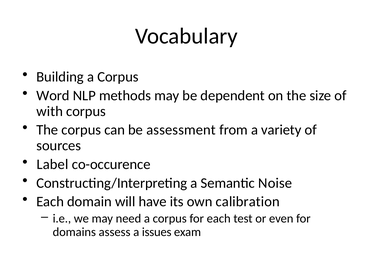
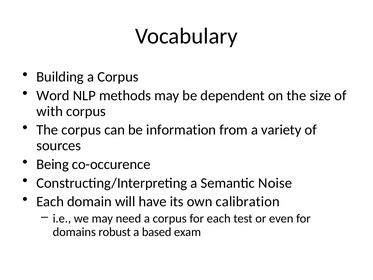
assessment: assessment -> information (181, 130)
Label: Label -> Being (53, 164)
assess: assess -> robust (115, 232)
issues: issues -> based (157, 232)
